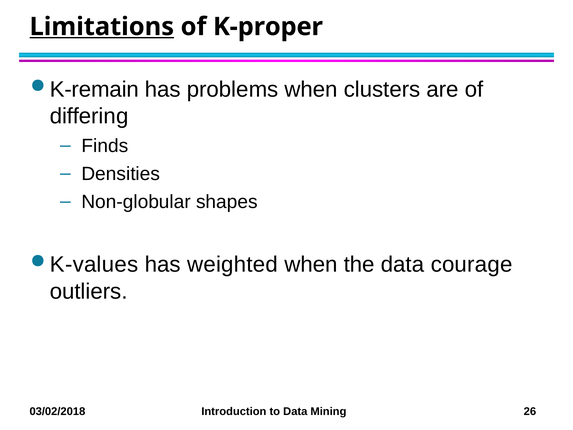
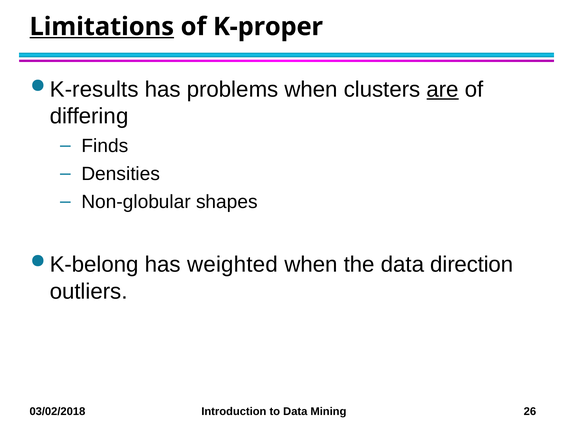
K-remain: K-remain -> K-results (94, 89)
are underline: none -> present (443, 89)
K-values: K-values -> K-belong (94, 264)
courage: courage -> direction (472, 264)
